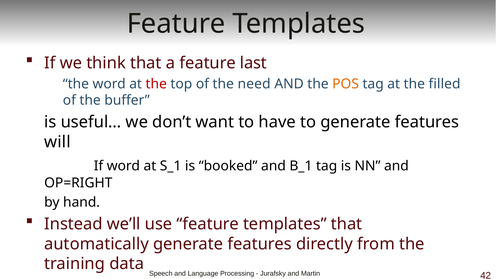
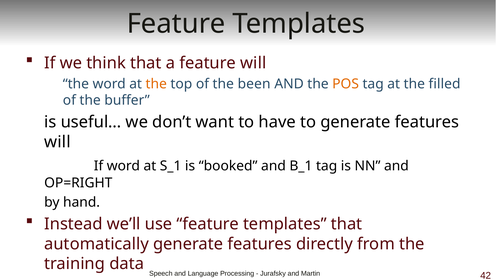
feature last: last -> will (253, 63)
the colour: red -> orange (156, 84)
need: need -> been (254, 84)
